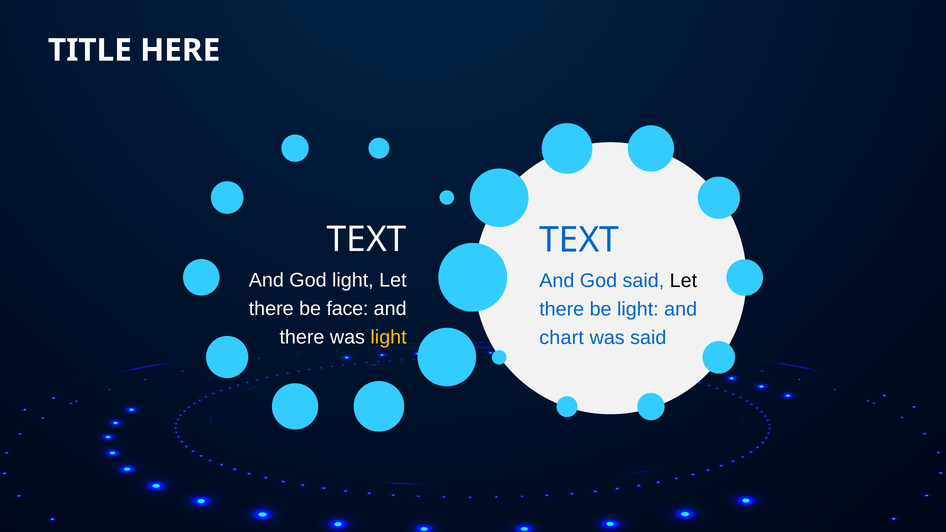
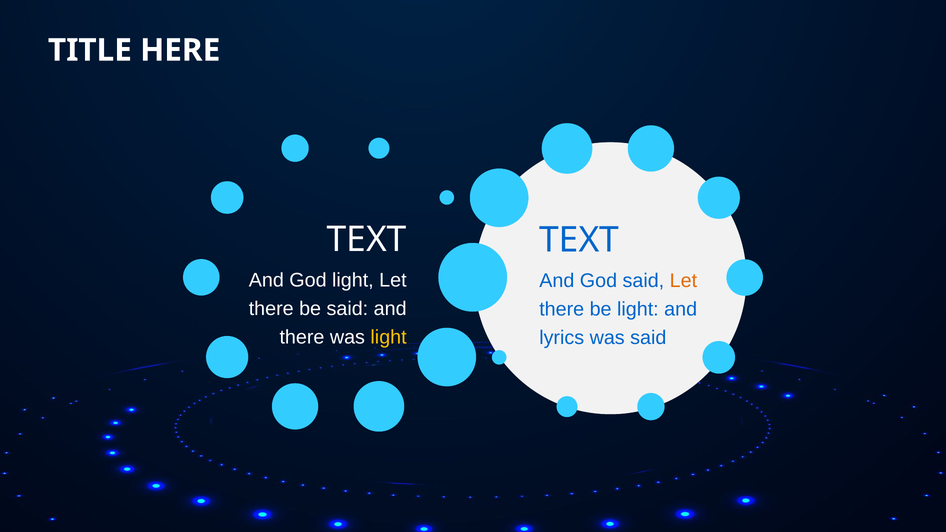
Let colour: black -> orange (683, 281)
be face: face -> said (347, 309)
chart: chart -> lyrics (562, 338)
